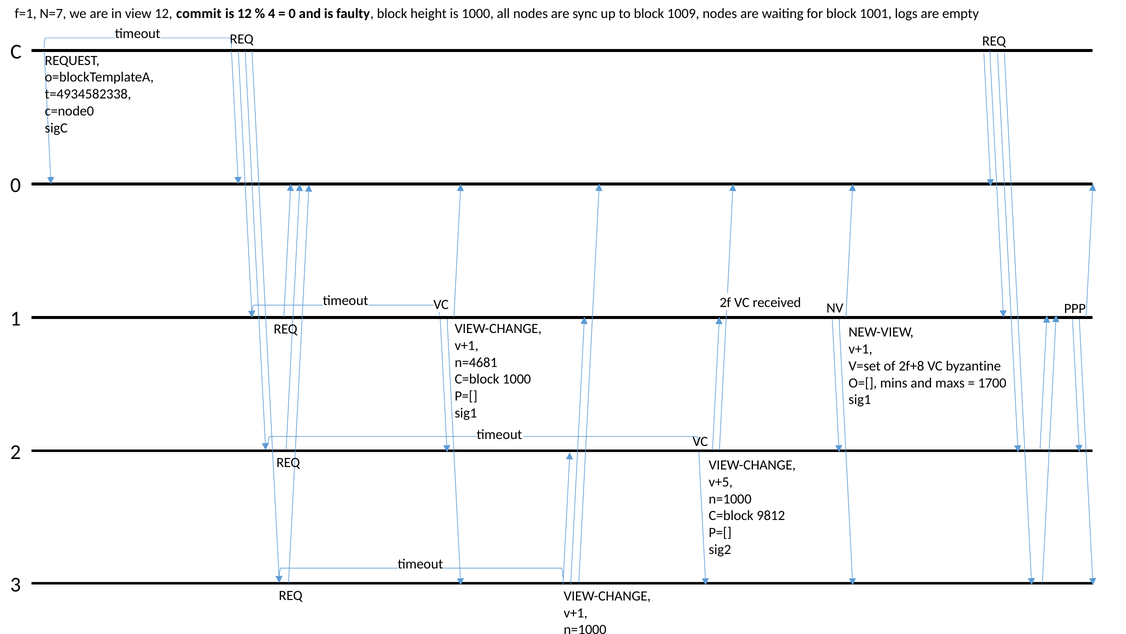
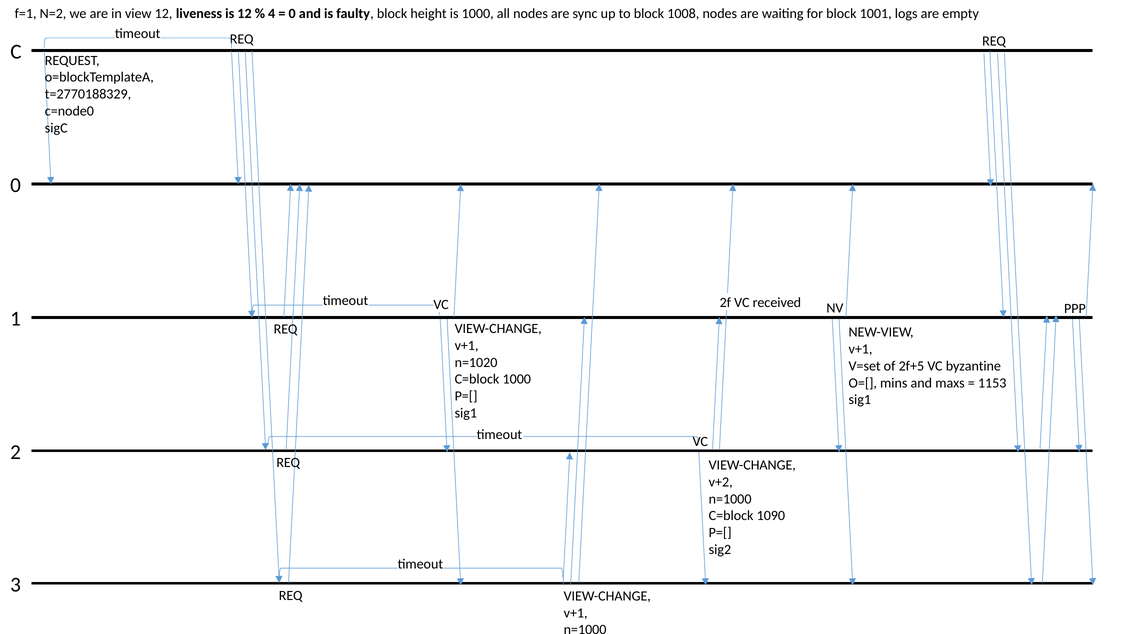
N=7: N=7 -> N=2 (53, 14)
commit: commit -> liveness (199, 14)
1009: 1009 -> 1008 (683, 14)
t=4934582338: t=4934582338 -> t=2770188329 (88, 94)
n=4681: n=4681 -> n=1020 (476, 362)
2f+8: 2f+8 -> 2f+5 (911, 366)
1700: 1700 -> 1153 (992, 383)
v+5: v+5 -> v+2 (721, 482)
9812: 9812 -> 1090 (771, 515)
